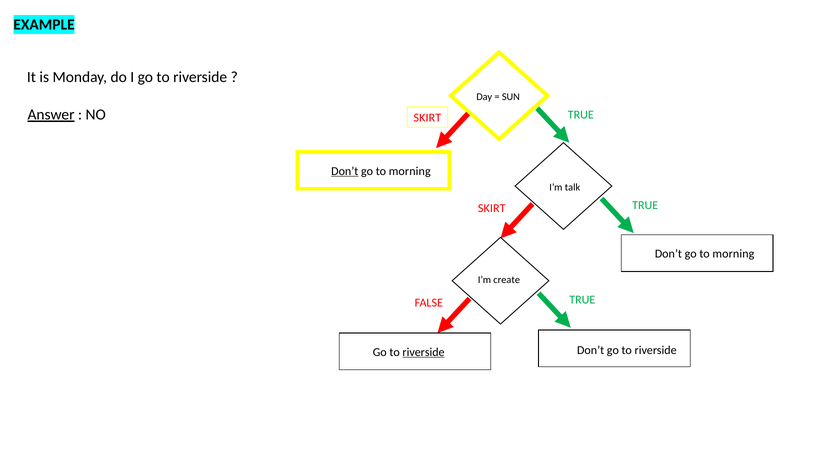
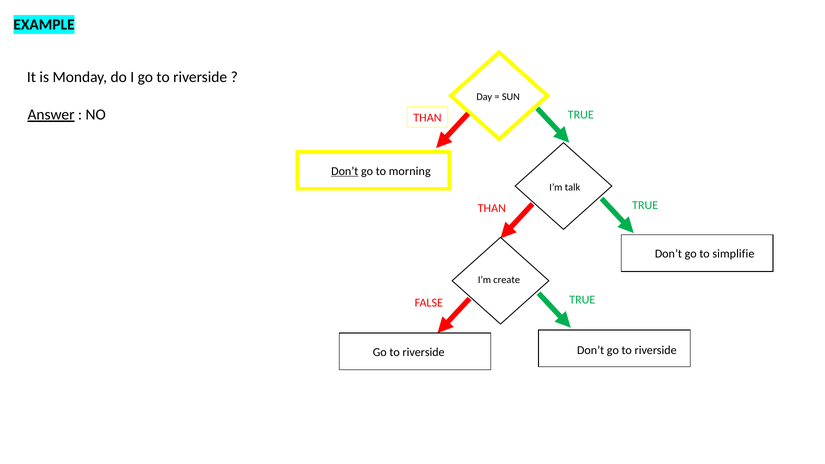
SKIRT: SKIRT -> THAN (427, 118)
SKIRT: SKIRT -> THAN (492, 208)
morning: morning -> simplifie (733, 254)
riverside underline: present -> none (424, 352)
